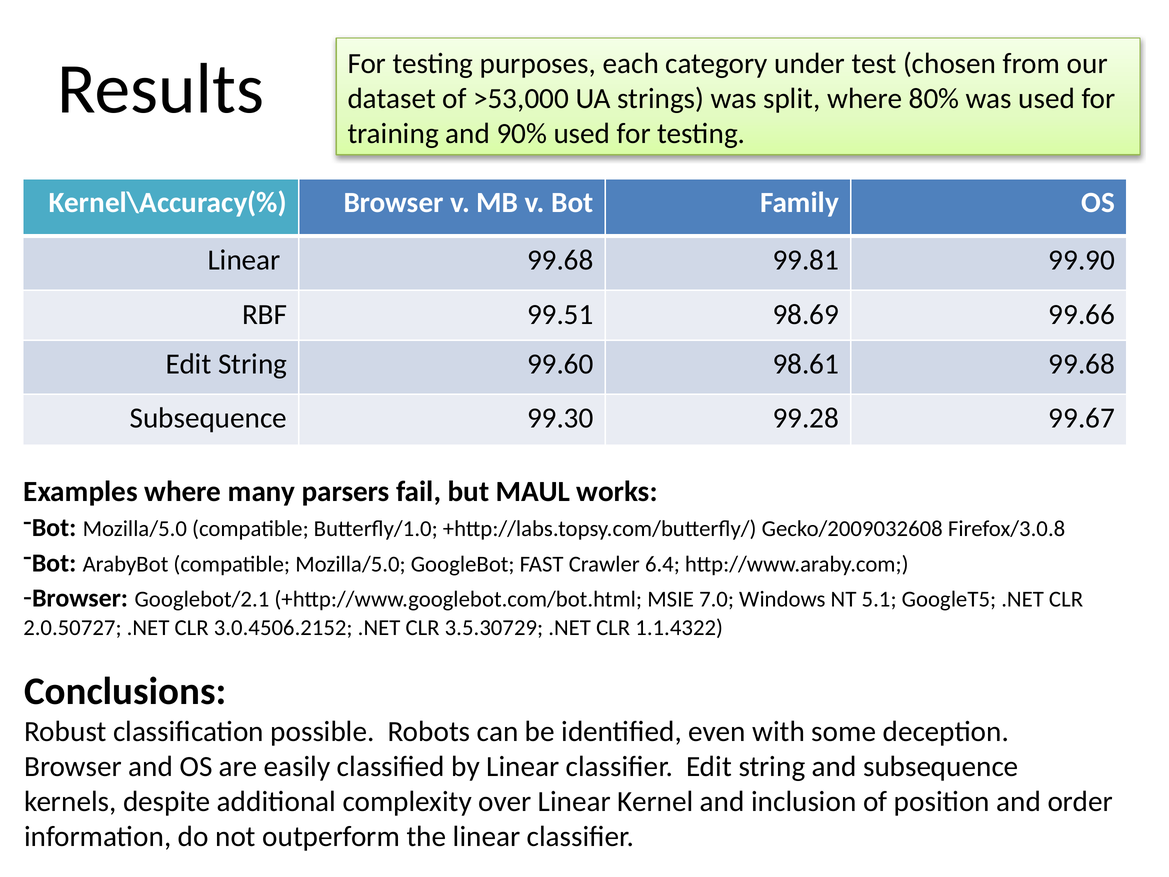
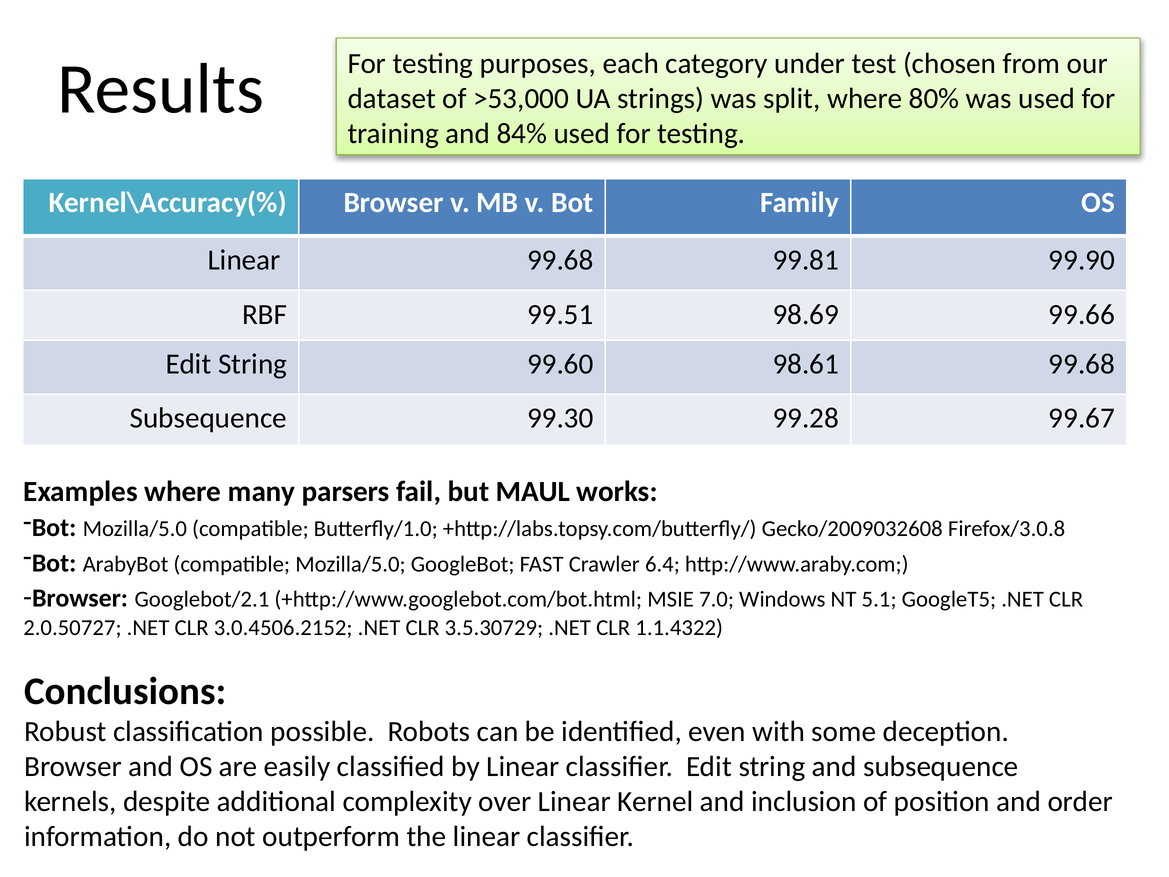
90%: 90% -> 84% (522, 134)
